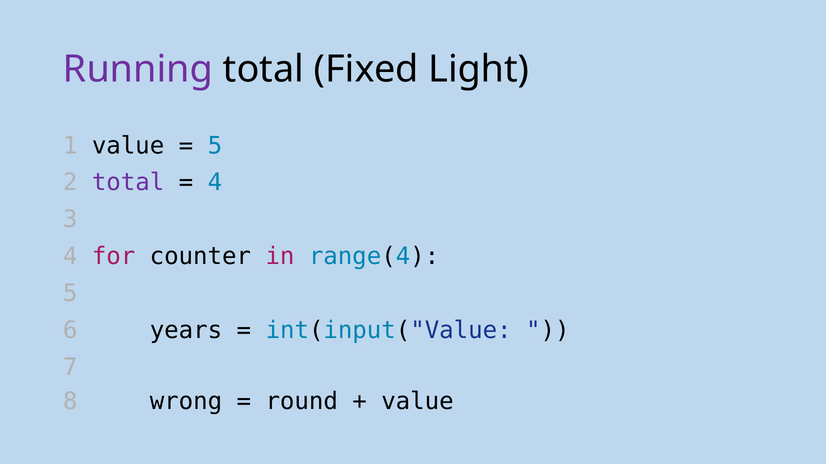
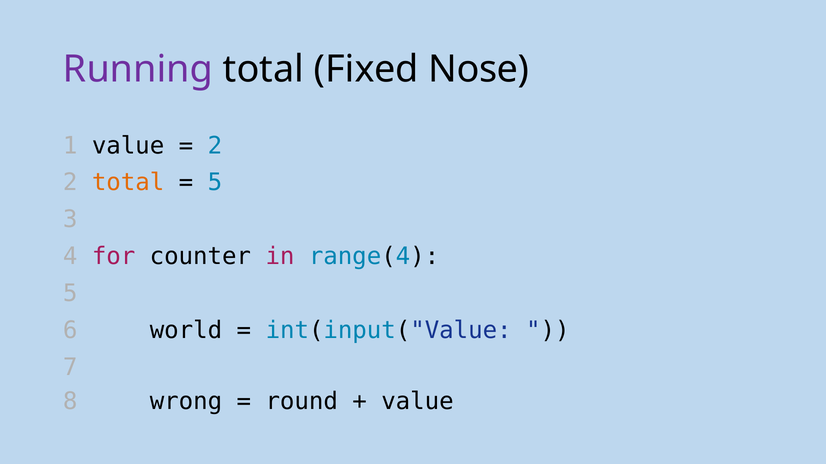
Light: Light -> Nose (479, 69)
5: 5 -> 2 (215, 146)
total colour: purple -> orange (128, 183)
4: 4 -> 5 (215, 183)
years: years -> world (186, 331)
